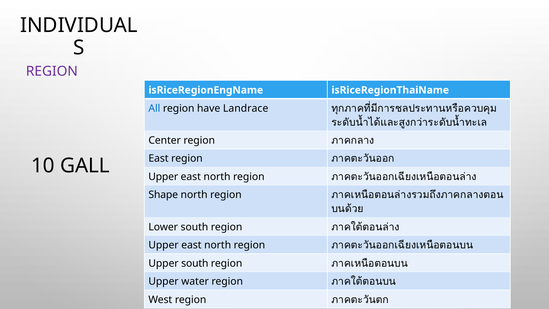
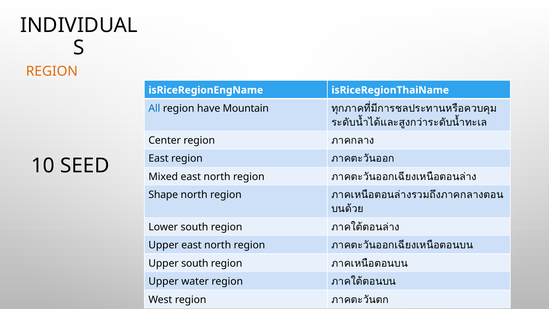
REGION colour: purple -> orange (52, 71)
Landrace: Landrace -> Mountain (246, 108)
GALL: GALL -> SEED (85, 166)
Upper: Upper -> Mixed (163, 177)
